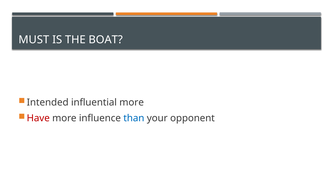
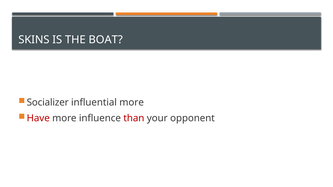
MUST: MUST -> SKINS (34, 40)
Intended: Intended -> Socializer (48, 103)
than colour: blue -> red (134, 118)
